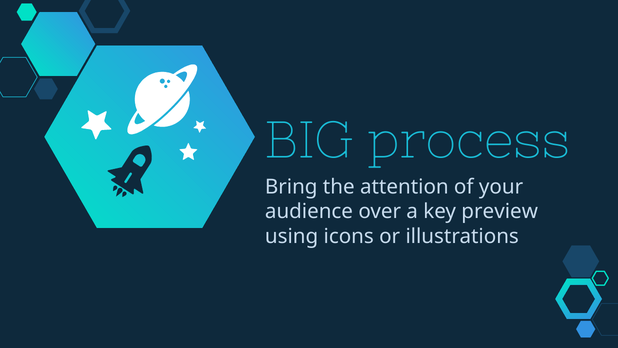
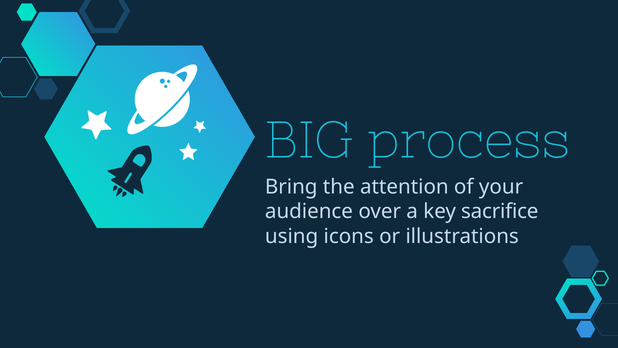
preview: preview -> sacrifice (500, 211)
